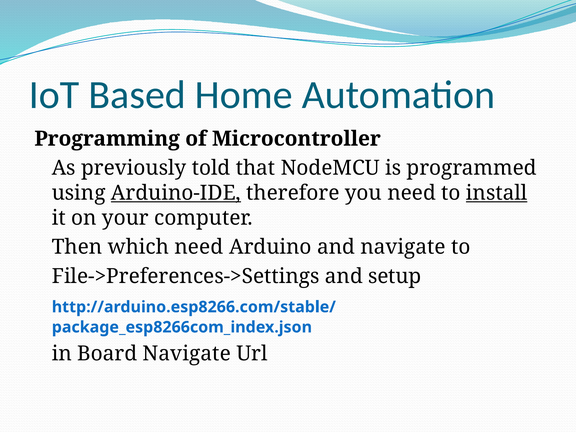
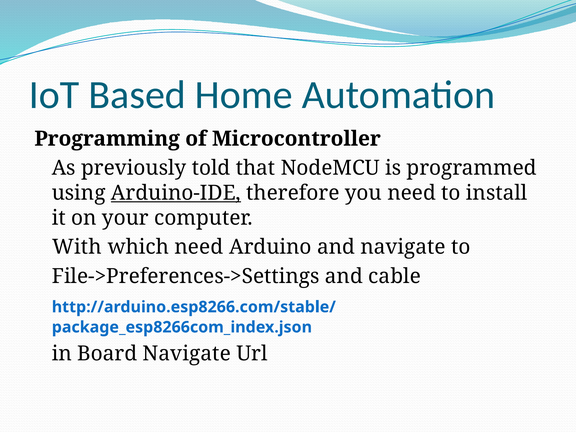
install underline: present -> none (497, 193)
Then: Then -> With (77, 247)
setup: setup -> cable (395, 276)
